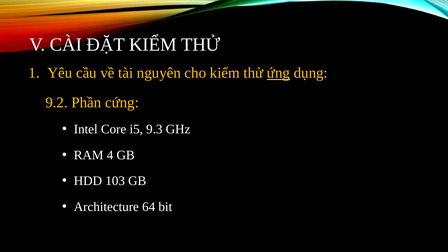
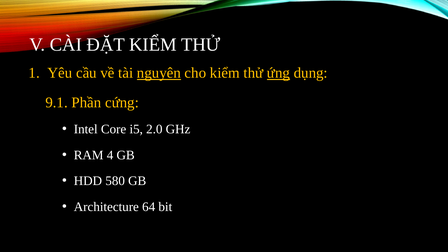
nguyên underline: none -> present (159, 73)
9.2: 9.2 -> 9.1 (57, 102)
9.3: 9.3 -> 2.0 (154, 129)
103: 103 -> 580 (115, 181)
